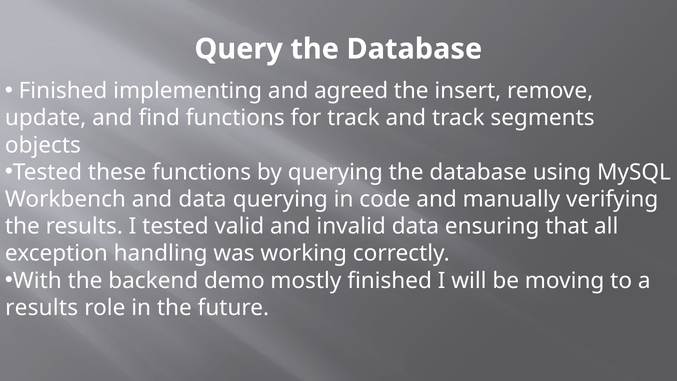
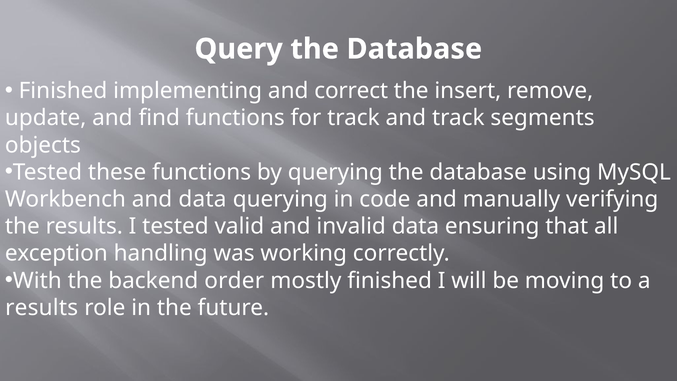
agreed: agreed -> correct (351, 91)
demo: demo -> order (234, 280)
